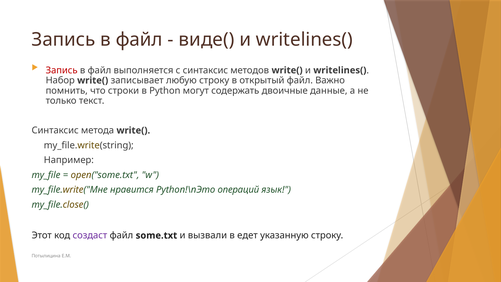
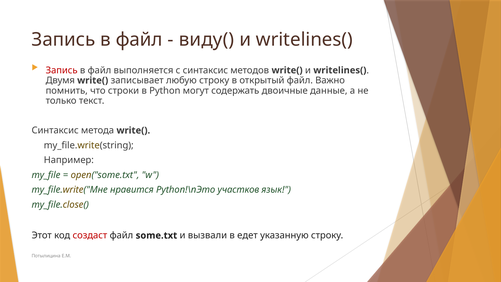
виде(: виде( -> виду( (206, 40)
Набор: Набор -> Двумя (60, 80)
операций: операций -> участков (238, 190)
создаст colour: purple -> red (90, 235)
